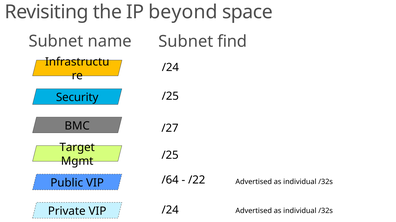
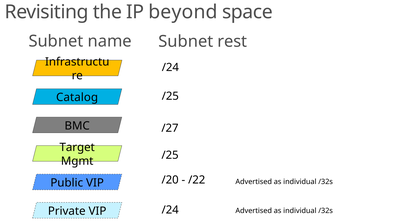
find: find -> rest (232, 42)
Security: Security -> Catalog (77, 98)
/64: /64 -> /20 (170, 180)
